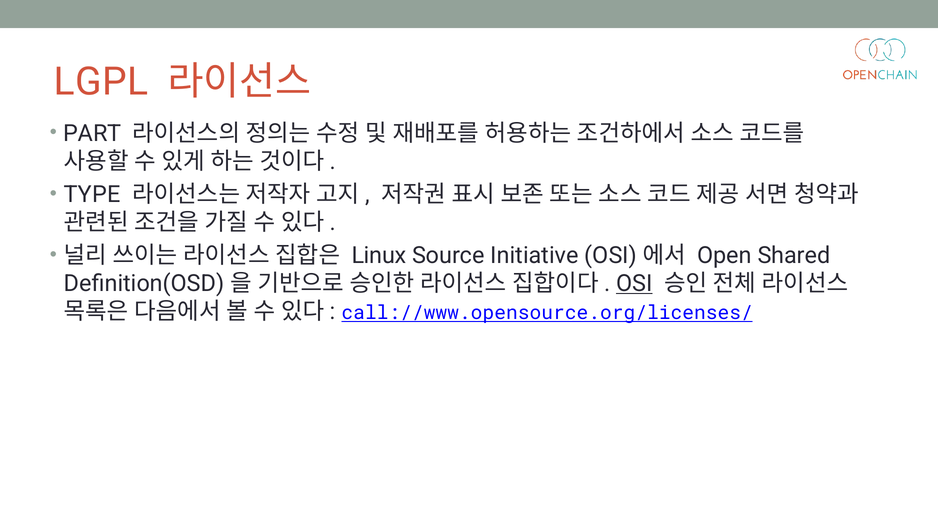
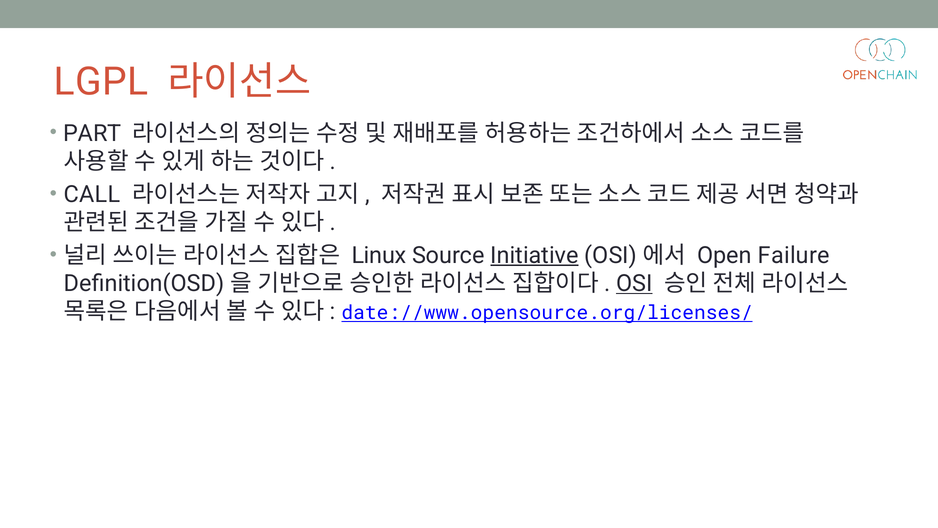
TYPE: TYPE -> CALL (92, 194)
Initiative underline: none -> present (535, 255)
Shared: Shared -> Failure (794, 255)
call://www.opensource.org/licenses/: call://www.opensource.org/licenses/ -> date://www.opensource.org/licenses/ (547, 313)
